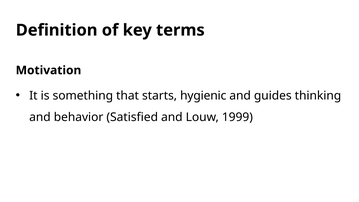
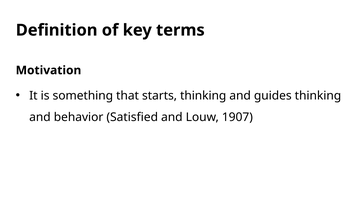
starts hygienic: hygienic -> thinking (203, 96)
1999: 1999 -> 1907 (237, 117)
